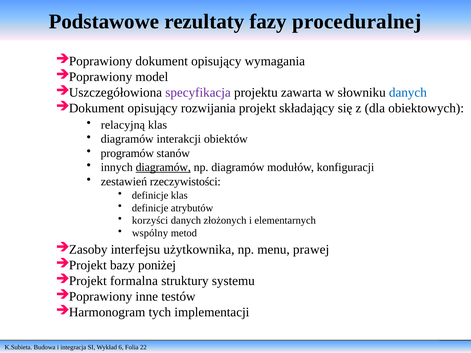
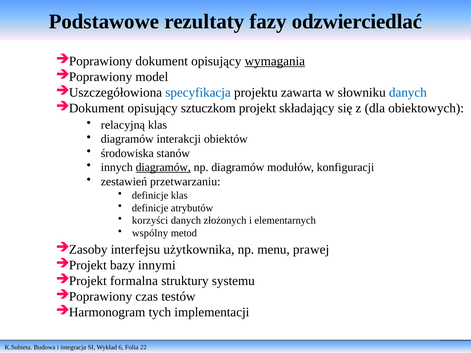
proceduralnej: proceduralnej -> odzwierciedlać (357, 22)
wymagania underline: none -> present (275, 61)
specyfikacja colour: purple -> blue (198, 93)
rozwijania: rozwijania -> sztuczkom (208, 108)
programów: programów -> środowiska (127, 153)
rzeczywistości: rzeczywistości -> przetwarzaniu (185, 182)
poniżej: poniżej -> innymi (157, 265)
inne: inne -> czas (147, 297)
